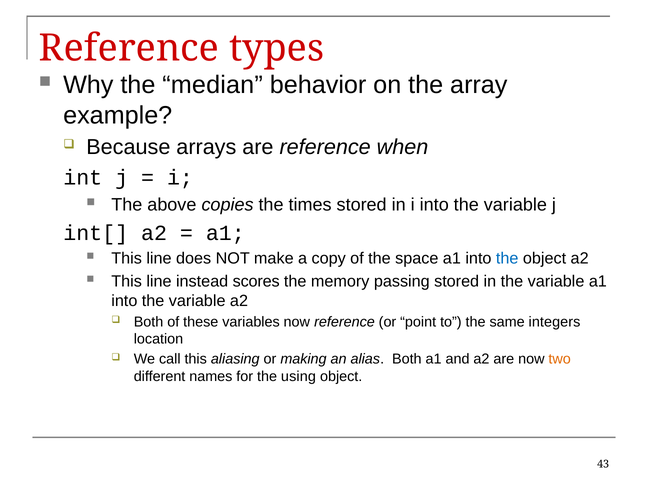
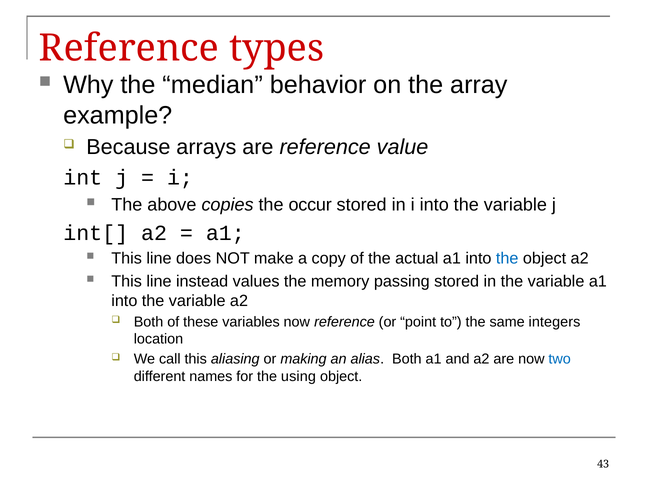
when: when -> value (403, 147)
times: times -> occur (310, 205)
space: space -> actual (417, 259)
scores: scores -> values (256, 281)
two colour: orange -> blue (560, 359)
